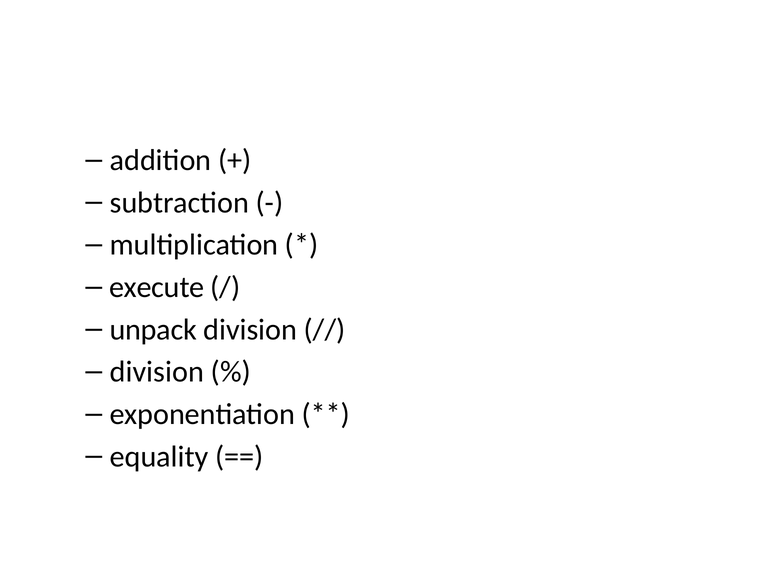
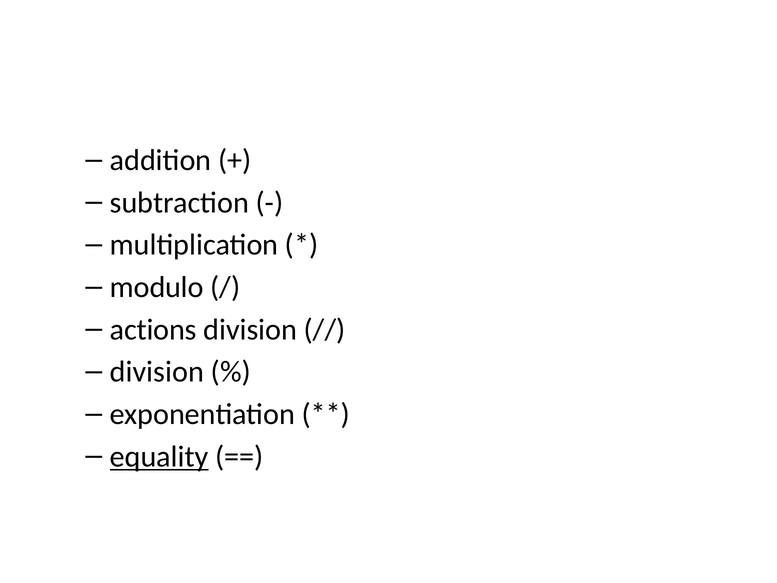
execute: execute -> modulo (157, 287)
unpack: unpack -> actions (153, 329)
equality underline: none -> present (159, 456)
